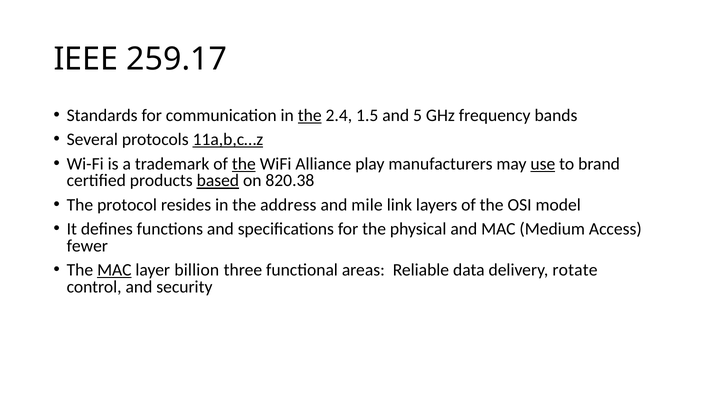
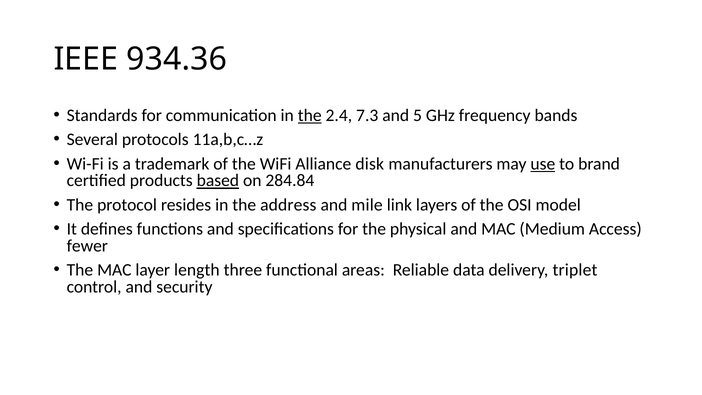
259.17: 259.17 -> 934.36 (177, 59)
1.5: 1.5 -> 7.3 (367, 115)
11a,b,c…z underline: present -> none (228, 140)
the underline: present -> none (244, 164)
play: play -> disk (370, 164)
820.38: 820.38 -> 284.84 (290, 181)
MAC underline: present -> none (114, 270)
billion: billion -> length (197, 270)
rotate: rotate -> triplet (575, 270)
